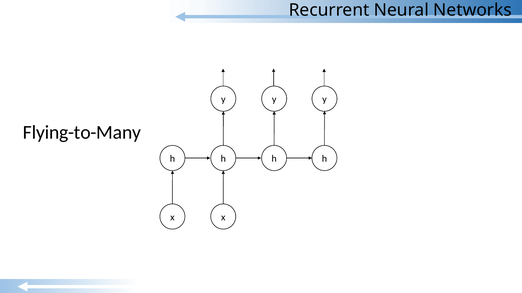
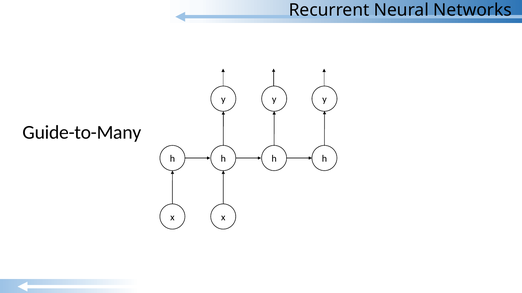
Flying-to-Many: Flying-to-Many -> Guide-to-Many (82, 133)
